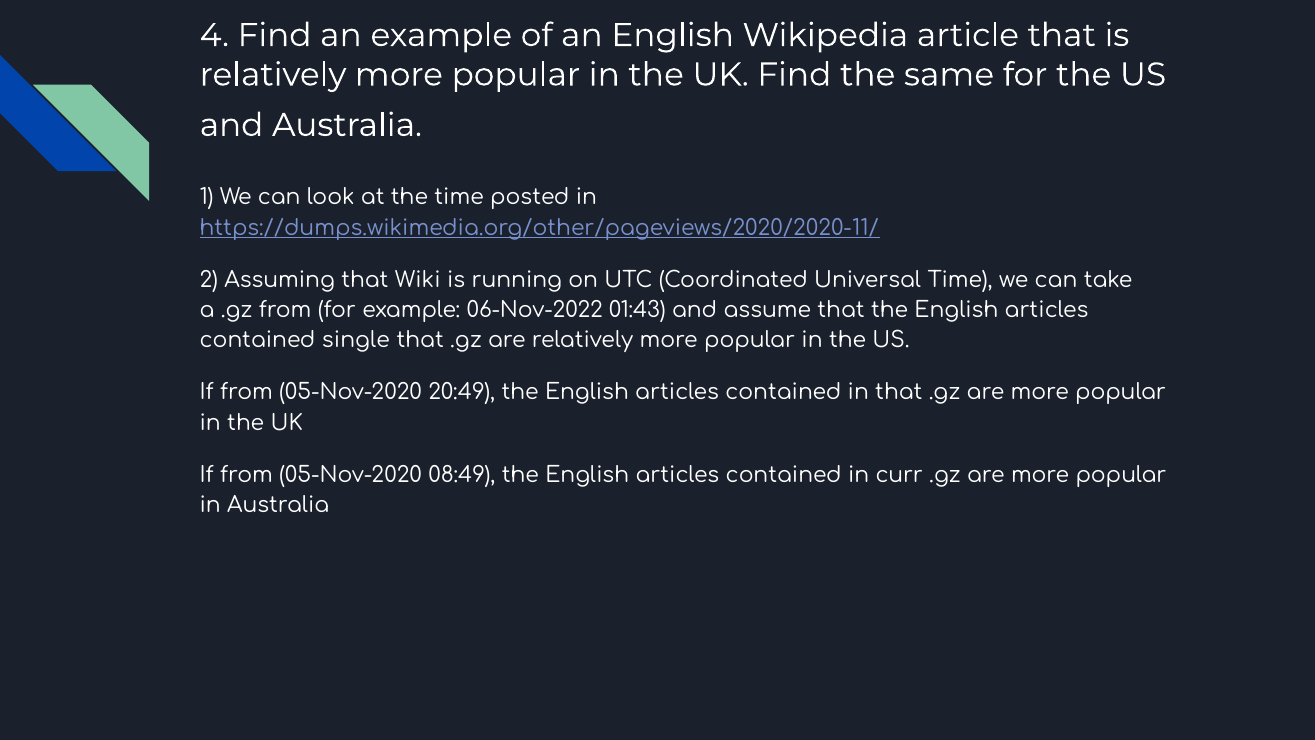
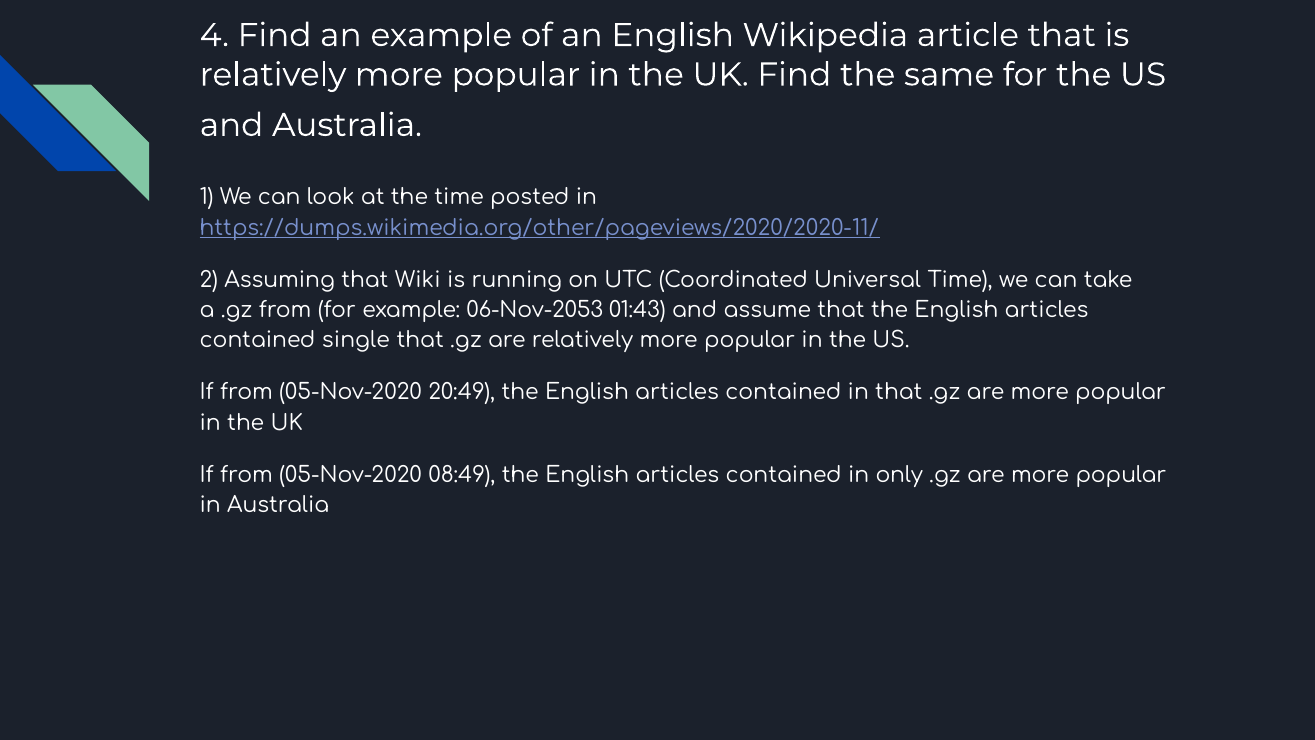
06-Nov-2022: 06-Nov-2022 -> 06-Nov-2053 (535, 310)
curr: curr -> only (899, 475)
